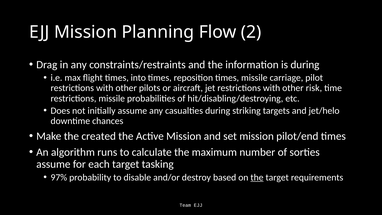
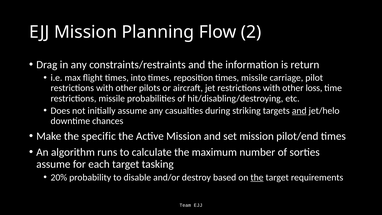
is during: during -> return (305, 65)
risk: risk -> loss (314, 88)
and underline: none -> present (299, 111)
created: created -> specific (99, 136)
97%: 97% -> 20% (59, 177)
